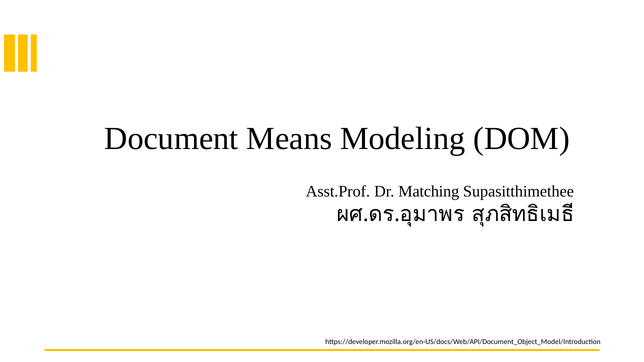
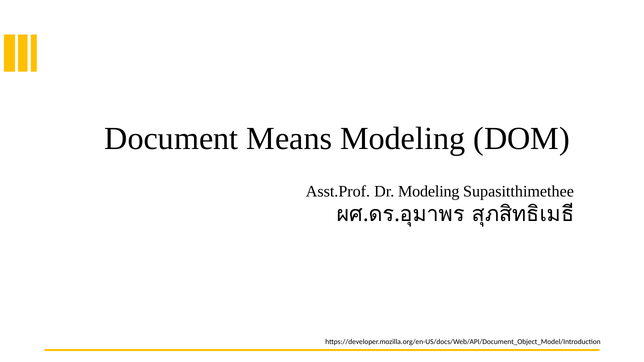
Dr Matching: Matching -> Modeling (429, 191)
